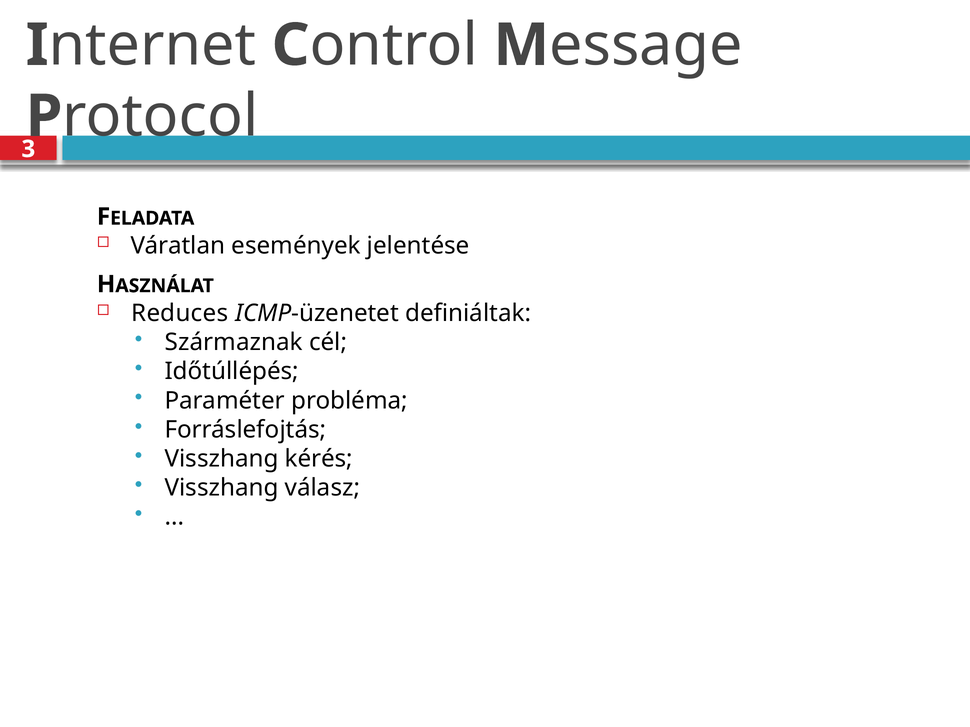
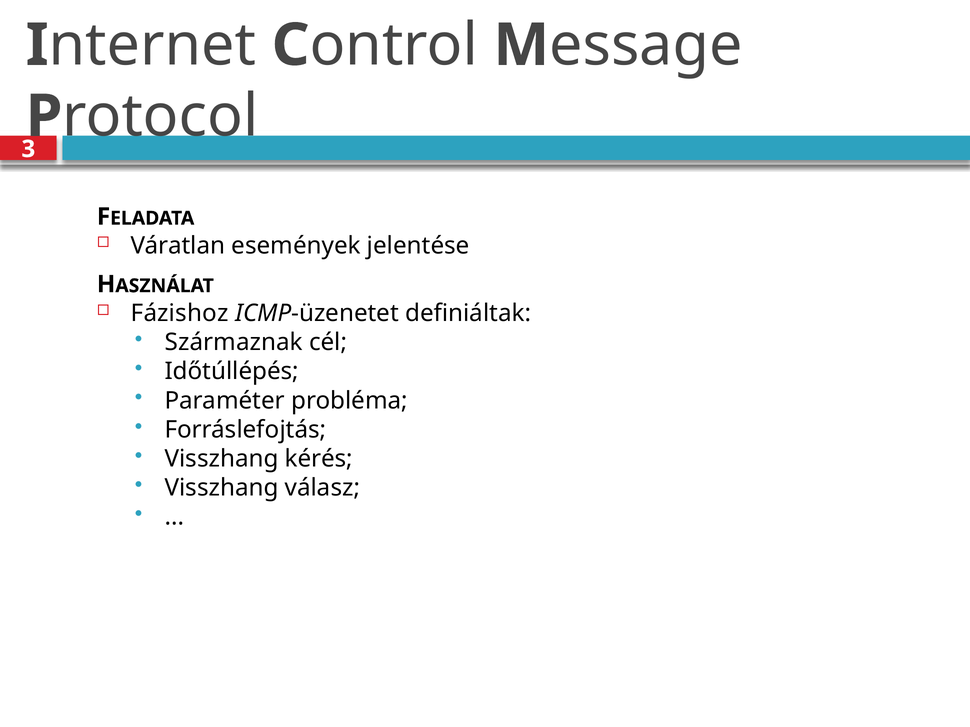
Reduces: Reduces -> Fázishoz (180, 314)
